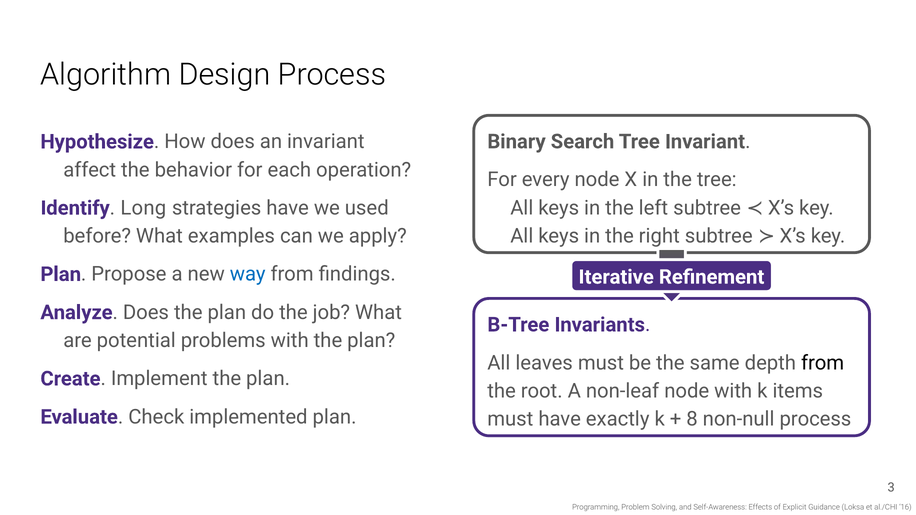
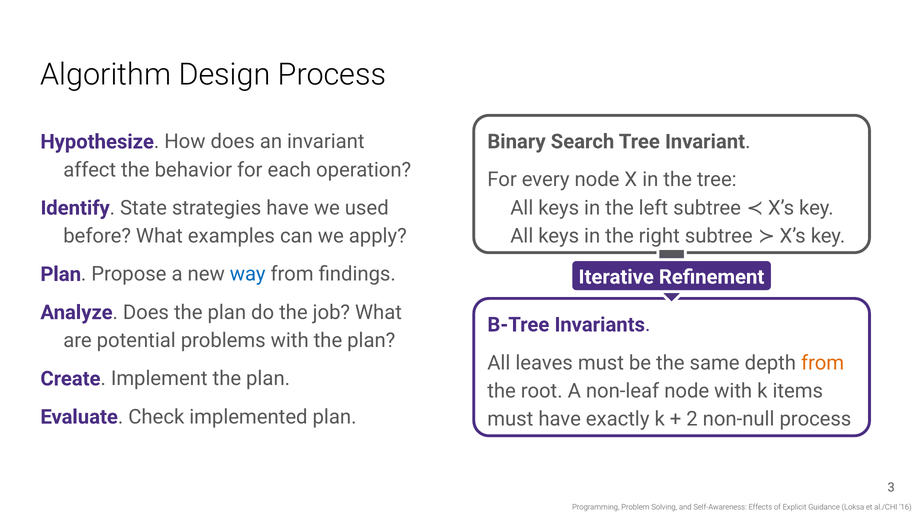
Long: Long -> State (143, 208)
from colour: black -> orange (823, 363)
8: 8 -> 2 (692, 419)
